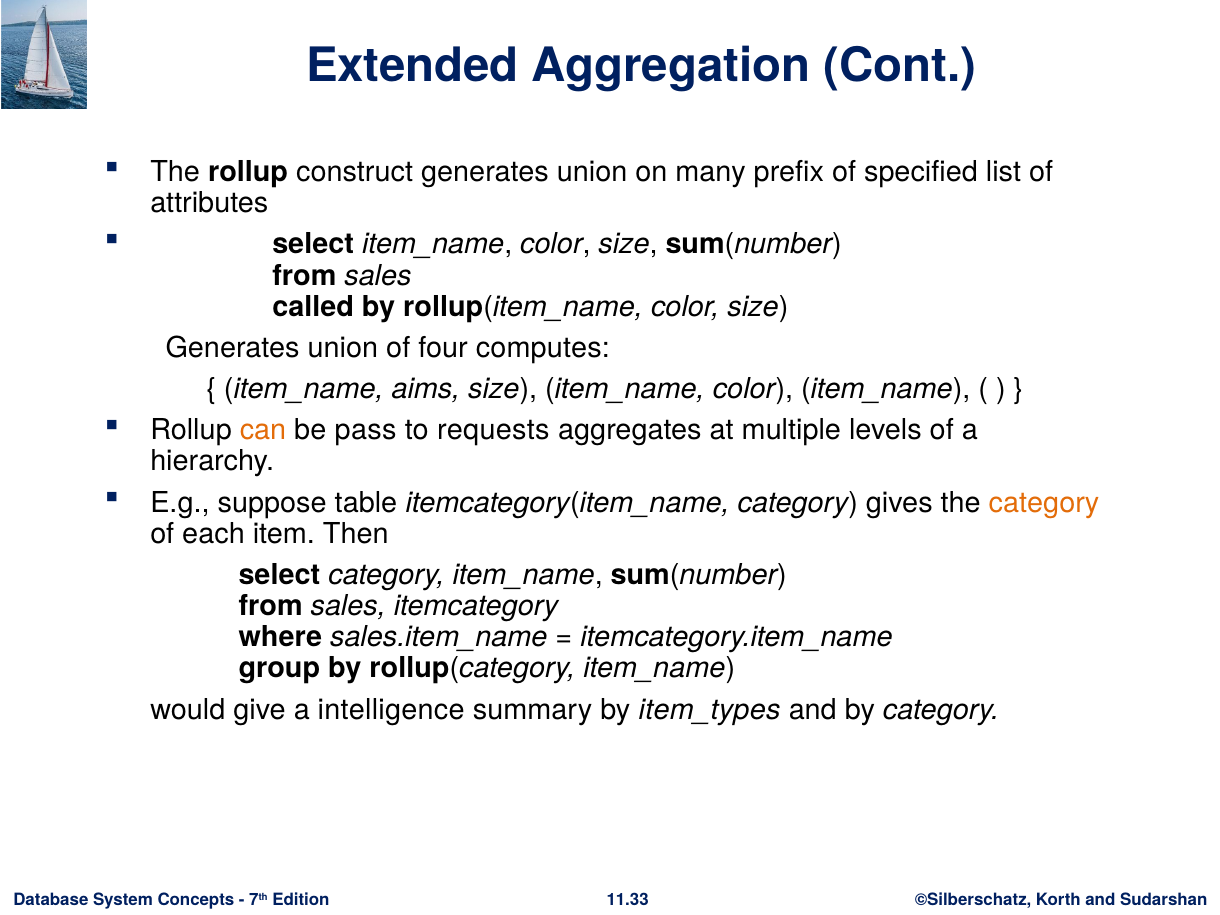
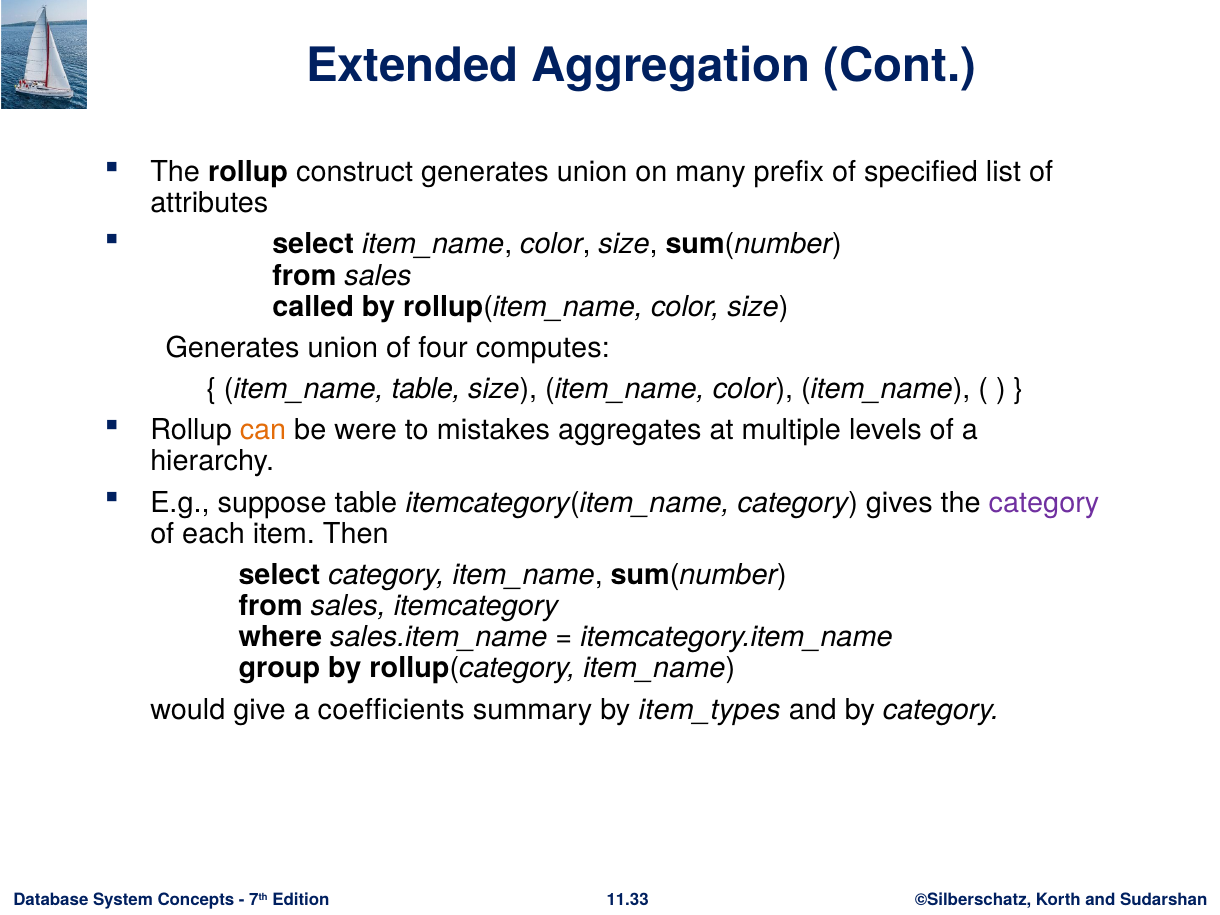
item_name aims: aims -> table (426, 389)
pass: pass -> were (366, 430)
requests: requests -> mistakes (493, 430)
category colour: orange -> purple (1044, 503)
intelligence: intelligence -> coefficients (391, 710)
